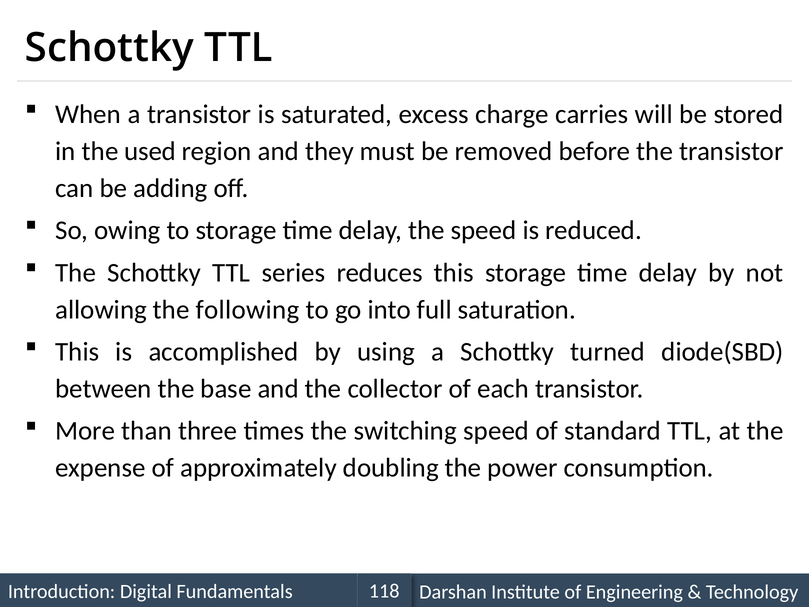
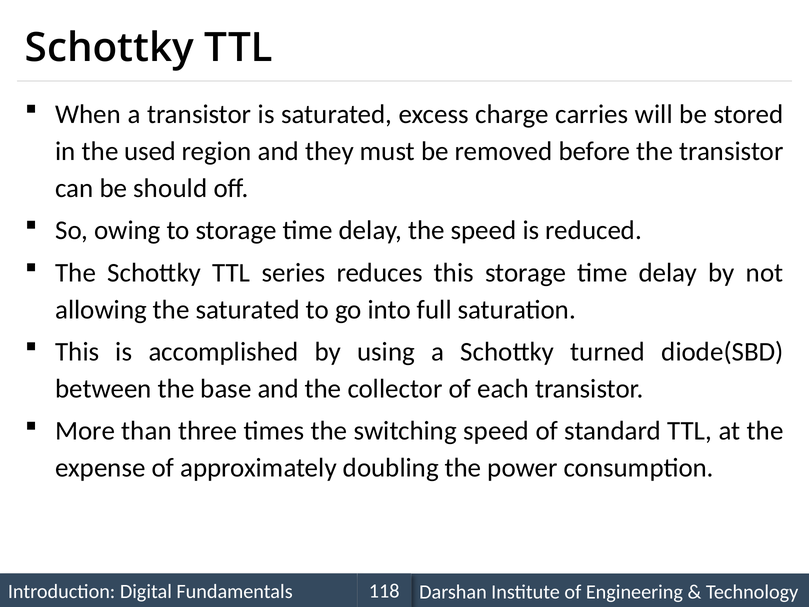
adding: adding -> should (170, 188)
the following: following -> saturated (248, 309)
